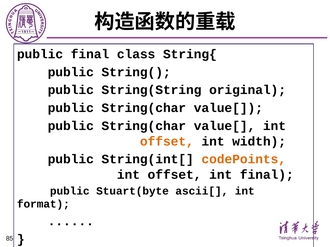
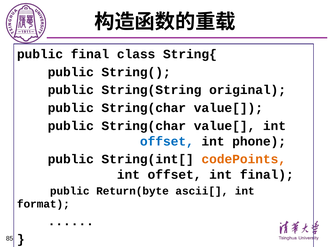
offset colour: orange -> blue (167, 142)
width: width -> phone (259, 142)
Stuart(byte: Stuart(byte -> Return(byte (133, 191)
